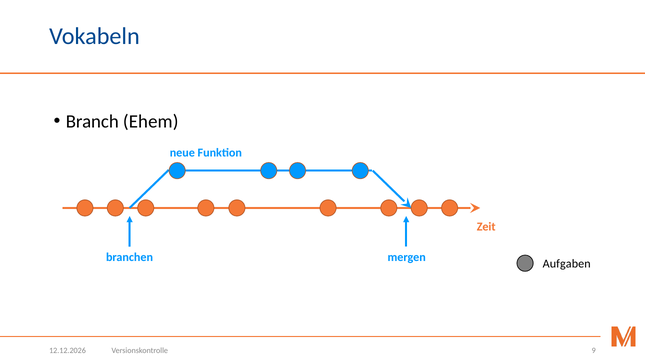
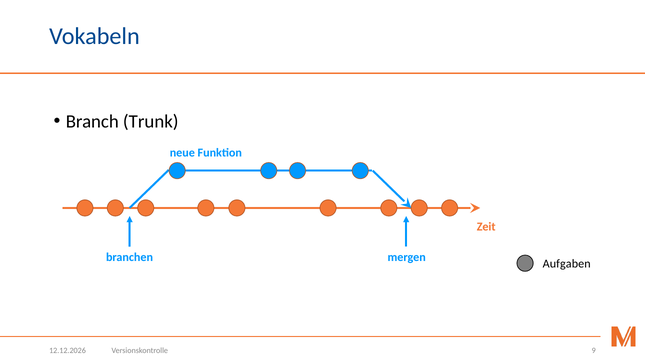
Ehem: Ehem -> Trunk (151, 121)
